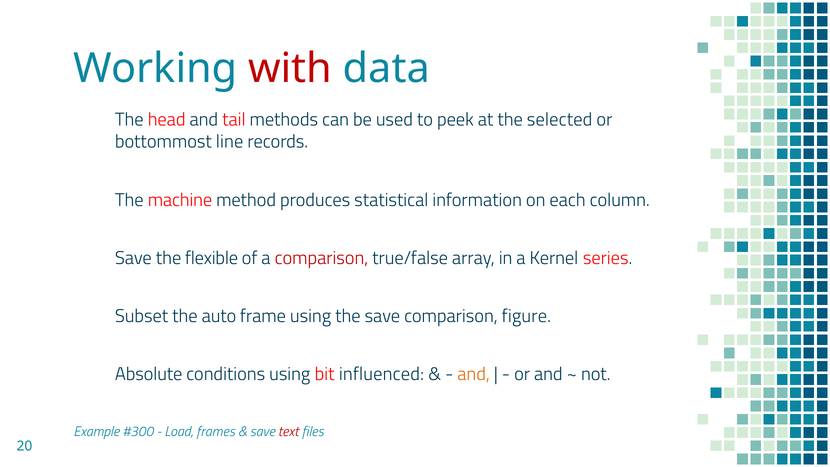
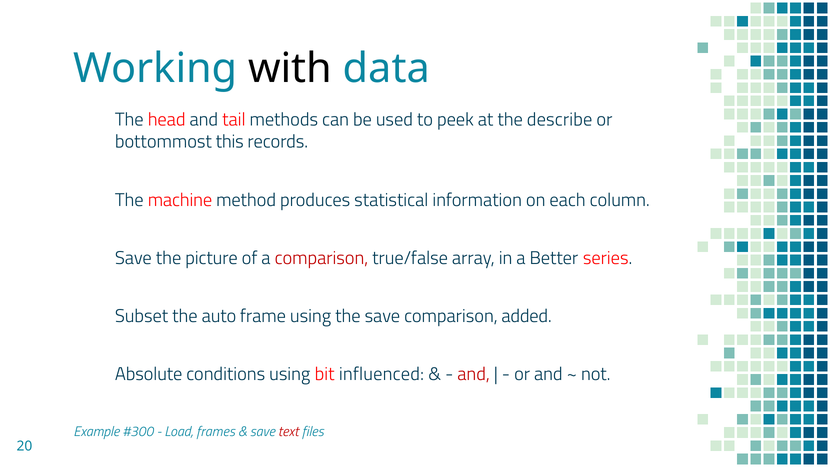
with colour: red -> black (290, 69)
selected: selected -> describe (560, 120)
line: line -> this (230, 142)
flexible: flexible -> picture (212, 258)
Kernel: Kernel -> Better (554, 258)
figure: figure -> added (527, 316)
and colour: orange -> red (474, 374)
